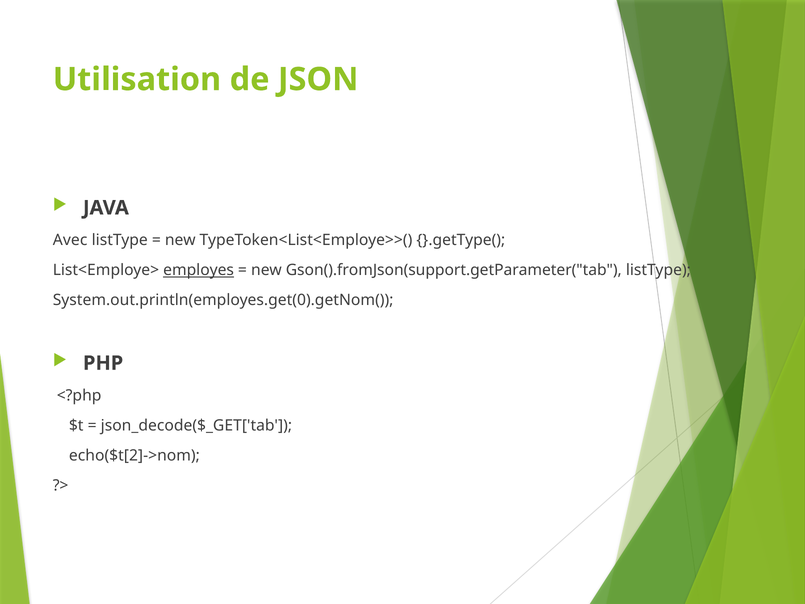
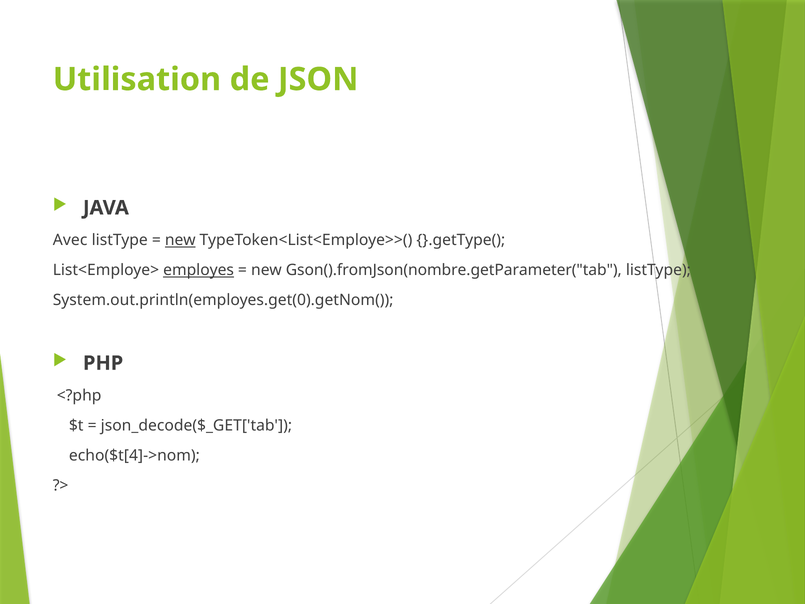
new underline: none -> present (180, 240)
Gson().fromJson(support.getParameter("tab: Gson().fromJson(support.getParameter("tab -> Gson().fromJson(nombre.getParameter("tab (454, 270)
echo($t[2]->nom: echo($t[2]->nom -> echo($t[4]->nom (134, 455)
